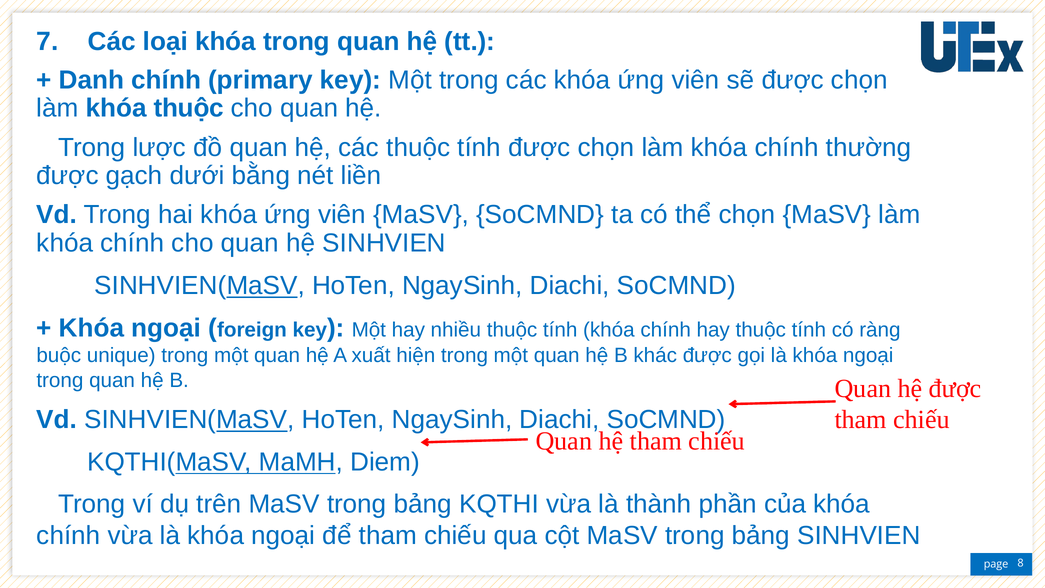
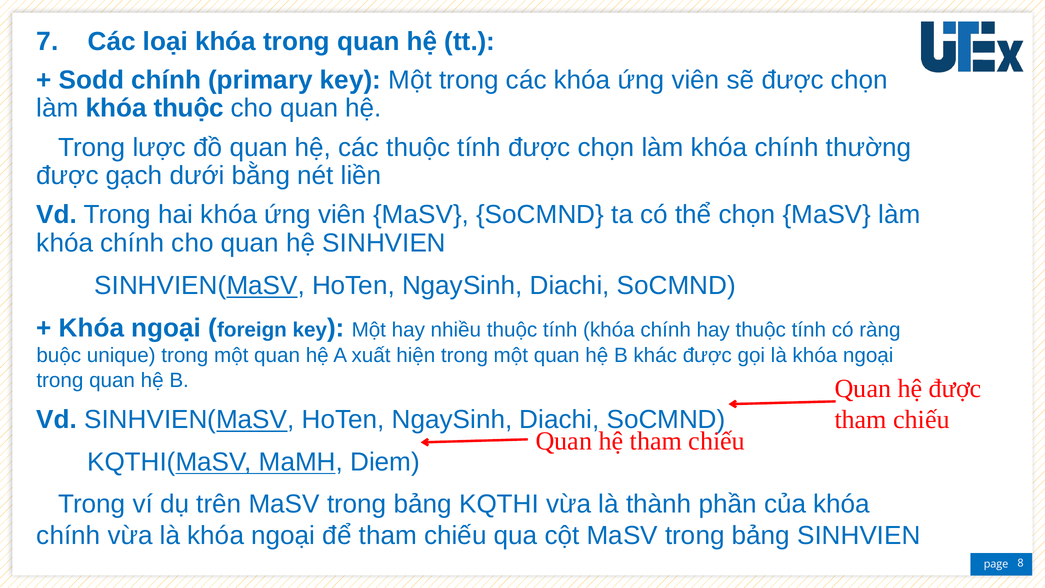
Danh: Danh -> Sodd (92, 80)
